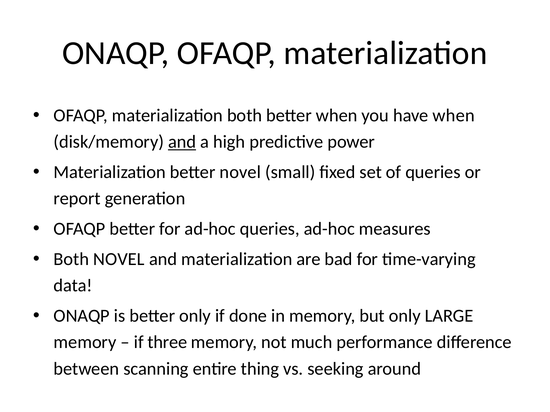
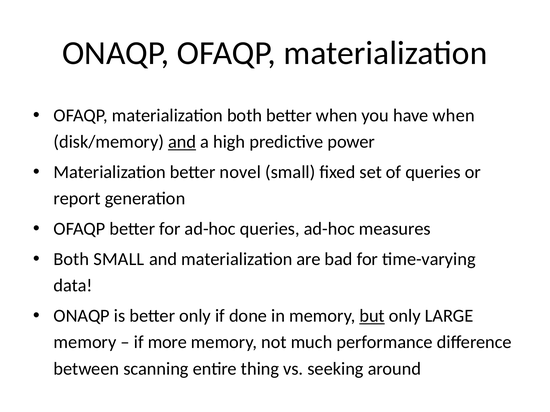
Both NOVEL: NOVEL -> SMALL (119, 260)
but underline: none -> present (372, 316)
three: three -> more (167, 343)
